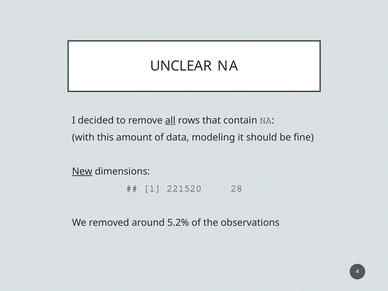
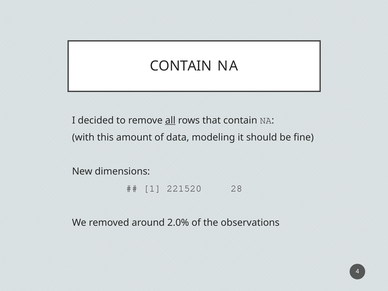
UNCLEAR: UNCLEAR -> CONTAIN (181, 66)
New underline: present -> none (82, 171)
5.2%: 5.2% -> 2.0% (178, 223)
